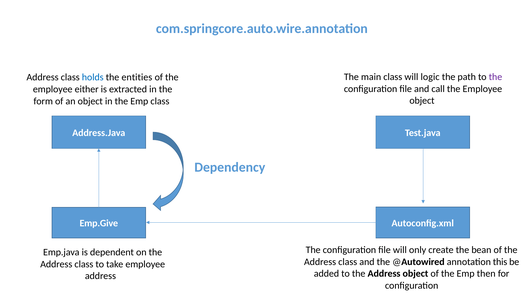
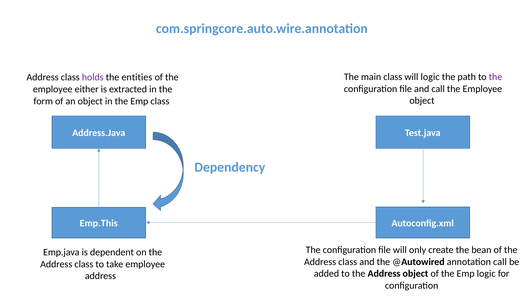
holds colour: blue -> purple (93, 77)
Emp.Give: Emp.Give -> Emp.This (99, 223)
annotation this: this -> call (500, 261)
Emp then: then -> logic (486, 273)
